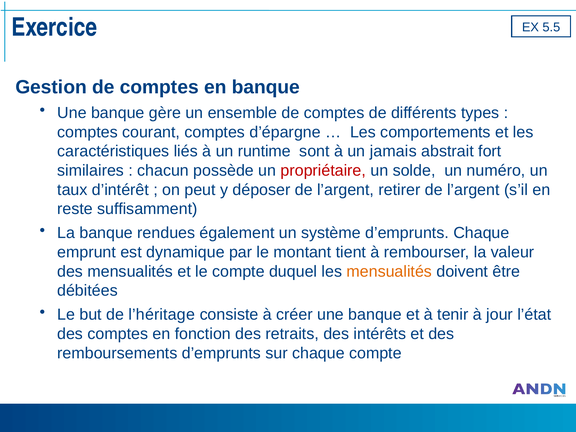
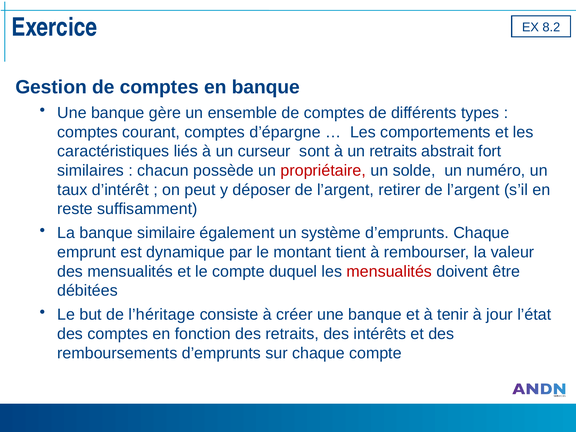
5.5: 5.5 -> 8.2 (551, 27)
runtime: runtime -> curseur (264, 151)
un jamais: jamais -> retraits (393, 151)
rendues: rendues -> similaire (166, 233)
mensualités colour: orange -> red (389, 271)
